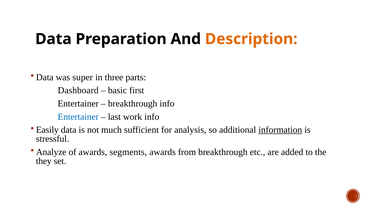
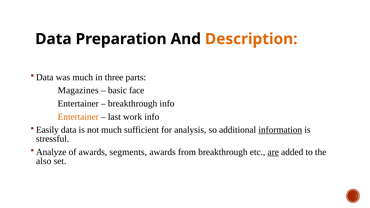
was super: super -> much (83, 77)
Dashboard: Dashboard -> Magazines (78, 90)
first: first -> face (137, 90)
Entertainer colour: blue -> orange (78, 117)
are underline: none -> present (273, 152)
they: they -> also (44, 161)
